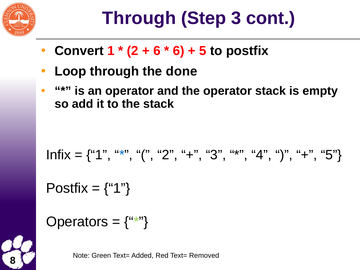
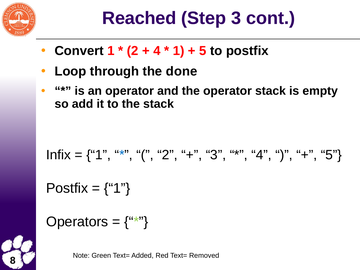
Through: Through -> Reached (139, 18)
6: 6 -> 4 (157, 51)
6: 6 -> 1 (179, 51)
